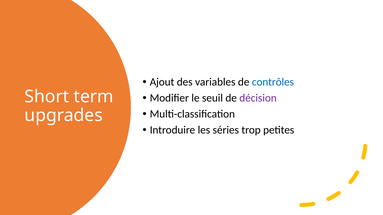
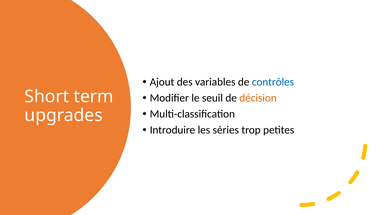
décision colour: purple -> orange (258, 98)
